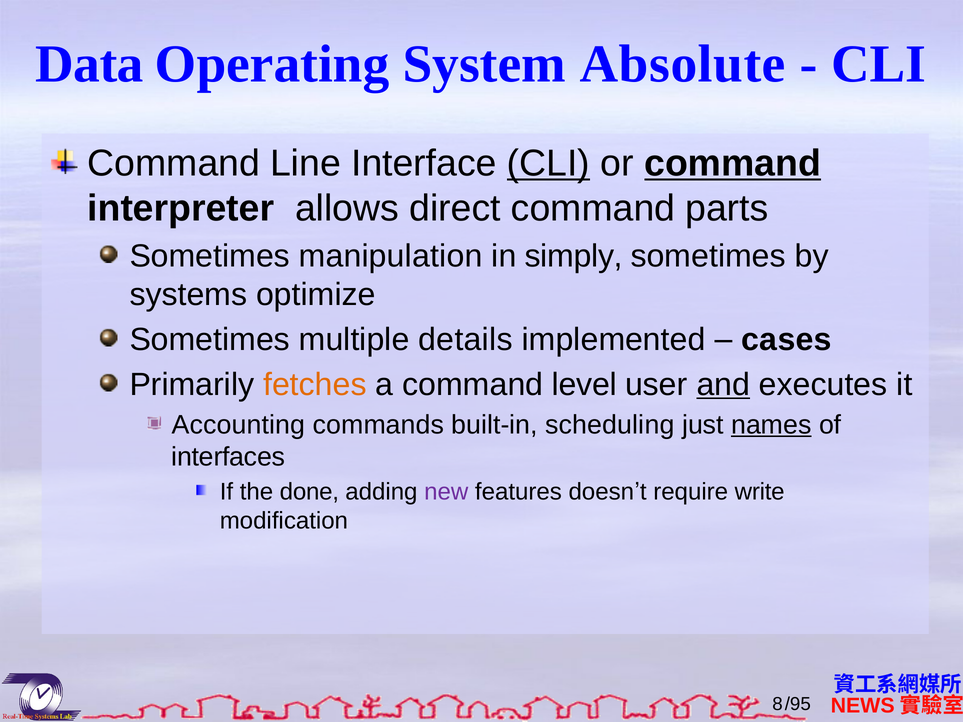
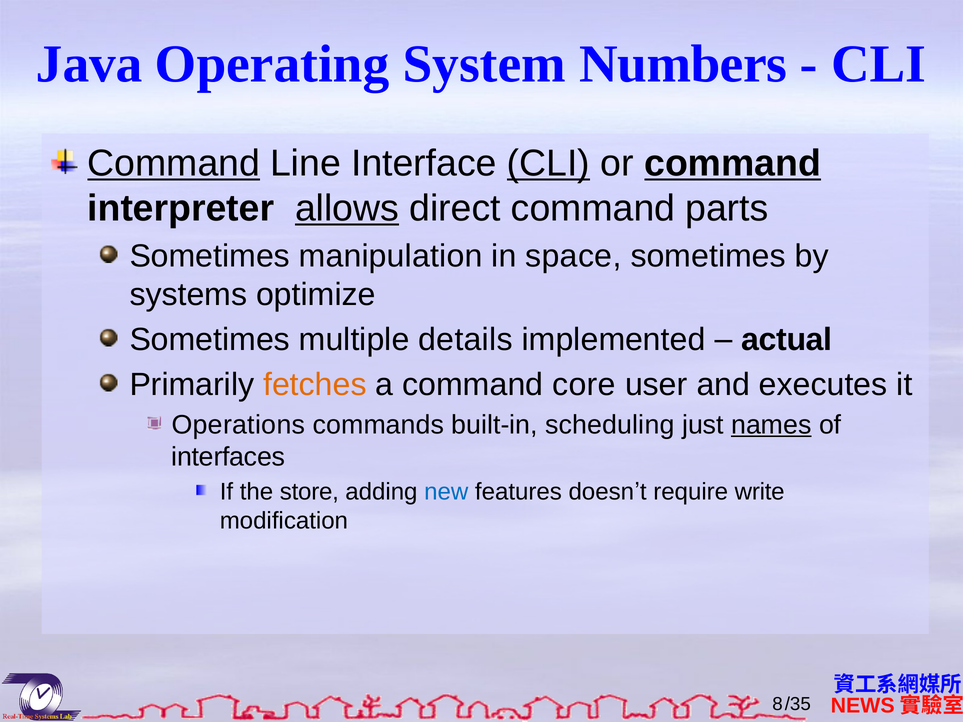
Data: Data -> Java (89, 64)
Absolute: Absolute -> Numbers (683, 64)
Command underline: none -> present (174, 163)
allows underline: none -> present (347, 208)
simply: simply -> space (573, 256)
cases: cases -> actual (787, 340)
level: level -> core (584, 385)
and underline: present -> none (723, 385)
Accounting: Accounting -> Operations (238, 425)
done: done -> store (309, 492)
new colour: purple -> blue (446, 492)
/95: /95 -> /35 (798, 705)
